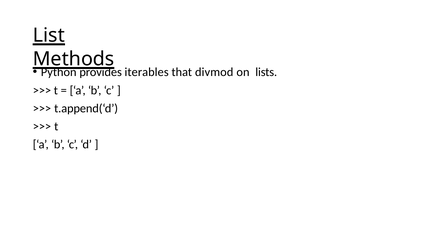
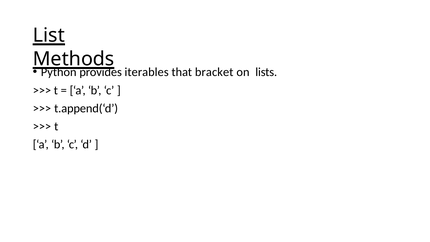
divmod: divmod -> bracket (214, 72)
